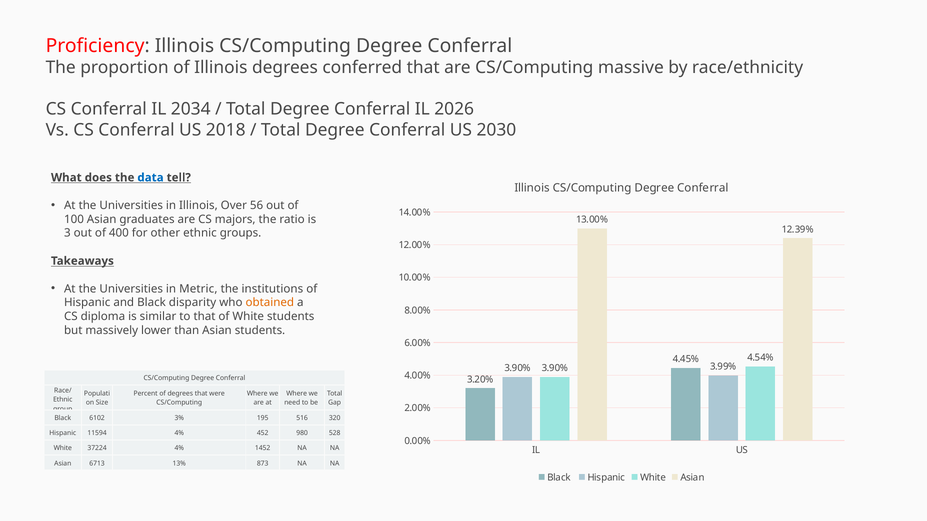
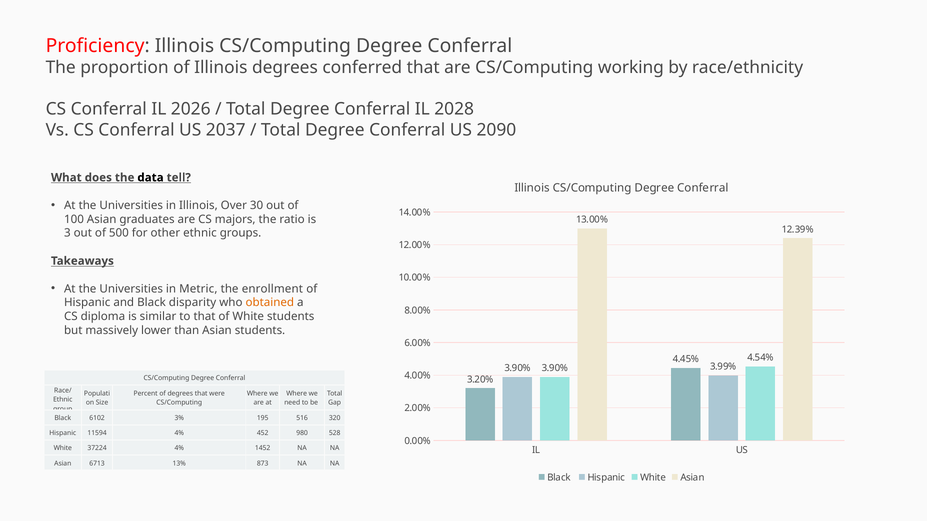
massive: massive -> working (631, 68)
2034: 2034 -> 2026 (191, 109)
2026: 2026 -> 2028 (454, 109)
2018: 2018 -> 2037 (226, 130)
2030: 2030 -> 2090 (496, 130)
data colour: blue -> black (150, 178)
56: 56 -> 30 (257, 206)
400: 400 -> 500 (119, 233)
institutions: institutions -> enrollment (272, 289)
